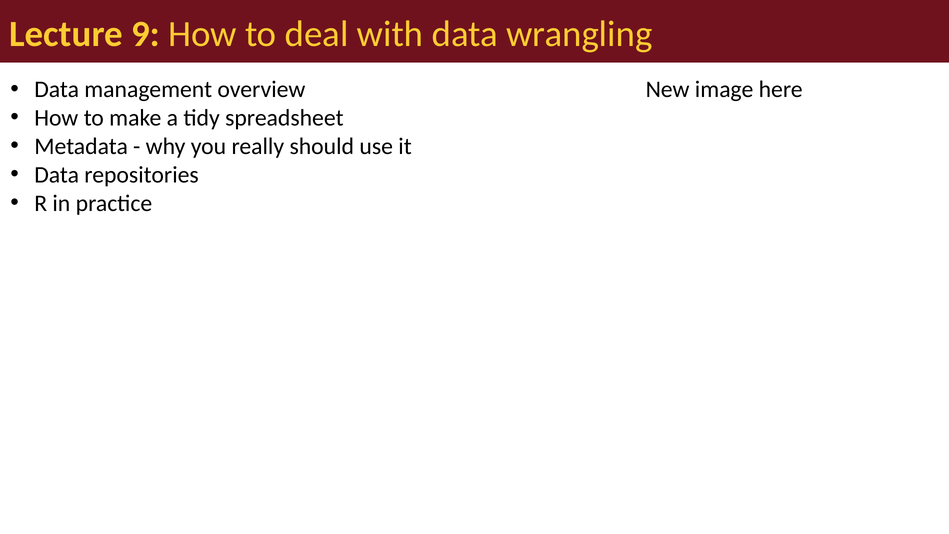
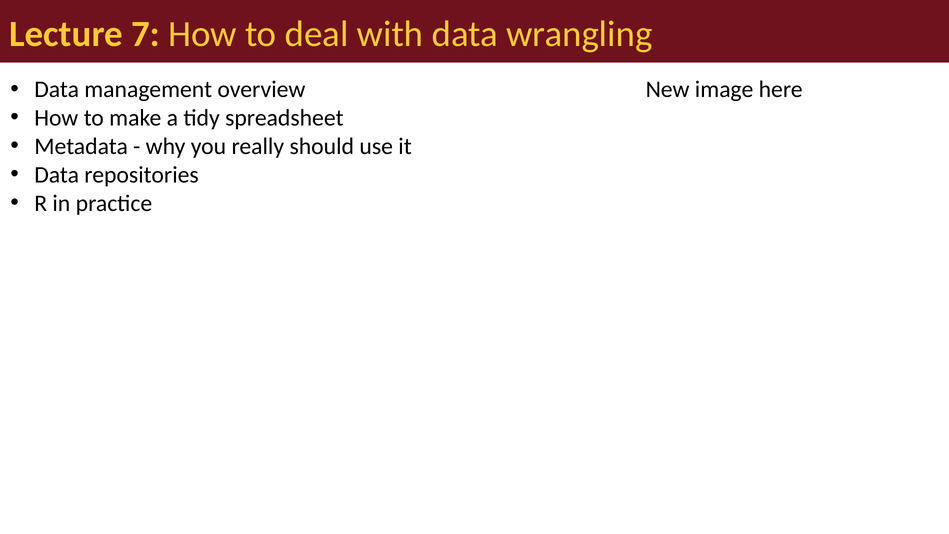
9: 9 -> 7 (145, 34)
